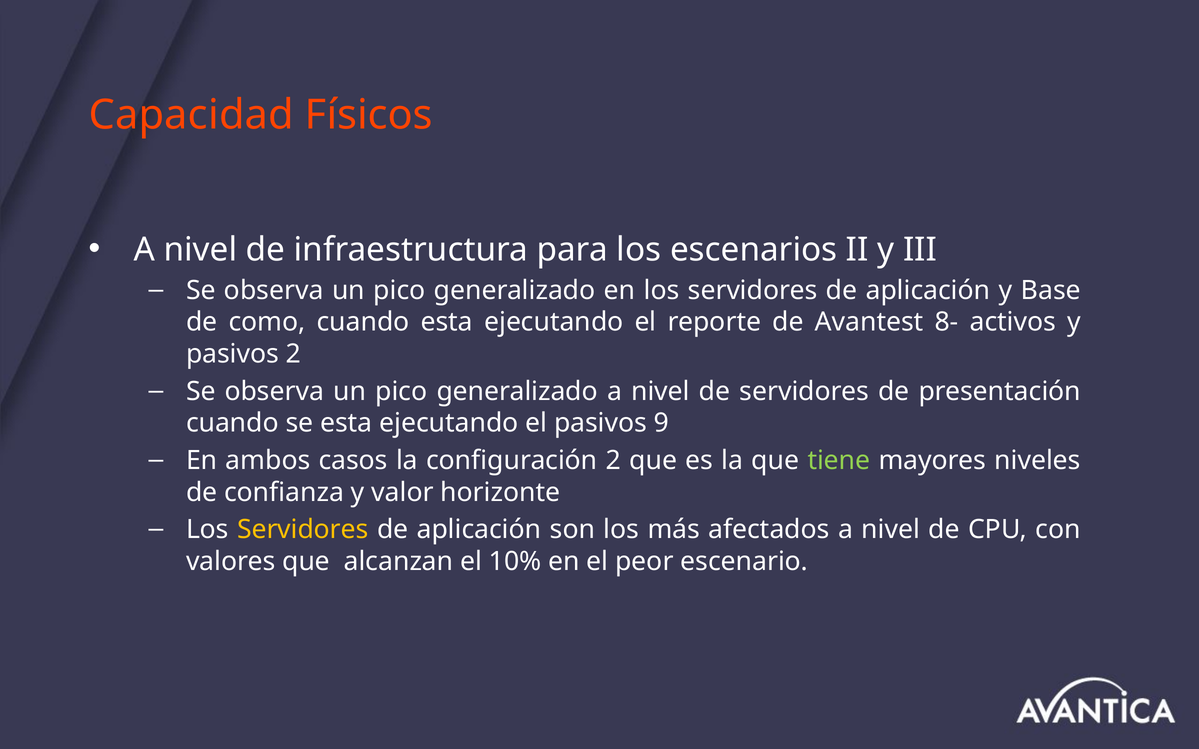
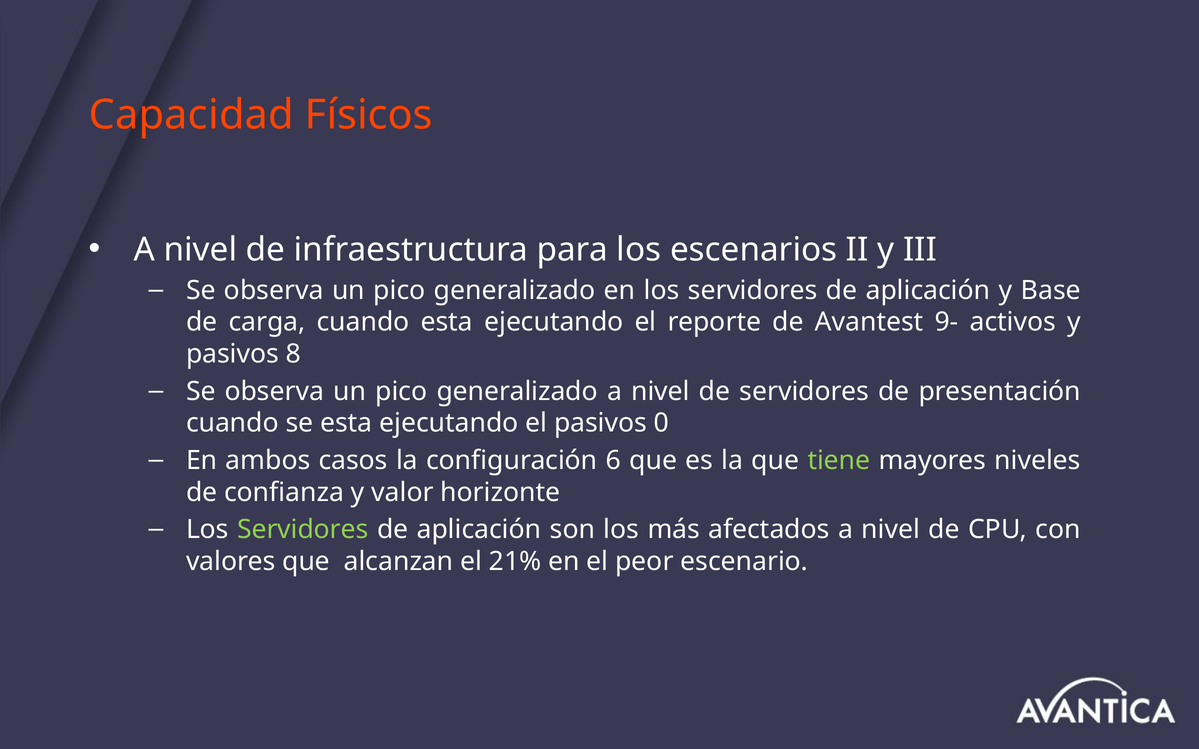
como: como -> carga (267, 322)
8-: 8- -> 9- (947, 322)
pasivos 2: 2 -> 8 (293, 354)
9: 9 -> 0 (662, 423)
configuración 2: 2 -> 6 (613, 461)
Servidores colour: yellow -> light green (303, 530)
10%: 10% -> 21% (515, 562)
